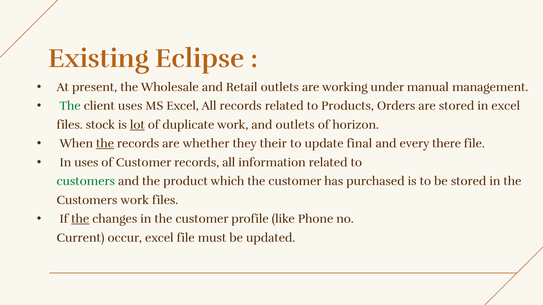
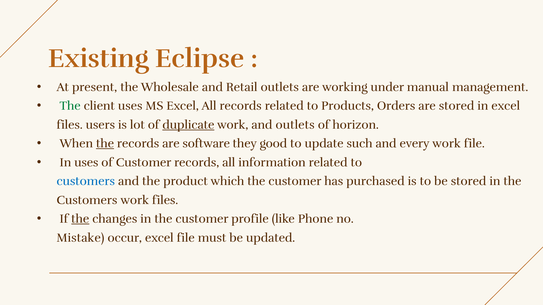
stock: stock -> users (100, 125)
lot underline: present -> none (137, 125)
duplicate underline: none -> present (188, 125)
whether: whether -> software (206, 144)
their: their -> good (273, 144)
final: final -> such (360, 144)
every there: there -> work (447, 144)
customers colour: green -> blue (86, 182)
Current: Current -> Mistake (80, 238)
